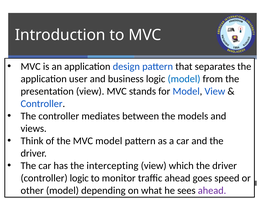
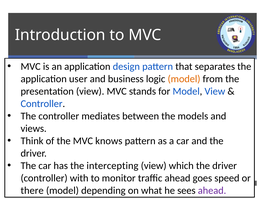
model colour: blue -> orange (184, 79)
MVC model: model -> knows (109, 141)
controller logic: logic -> with (79, 178)
other: other -> there (32, 190)
